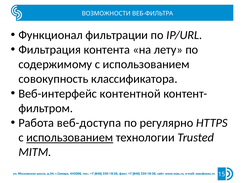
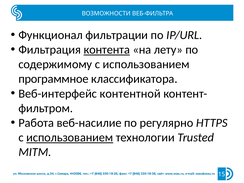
контента underline: none -> present (107, 50)
совокупность: совокупность -> программное (53, 79)
веб-доступа: веб-доступа -> веб-насилие (89, 123)
